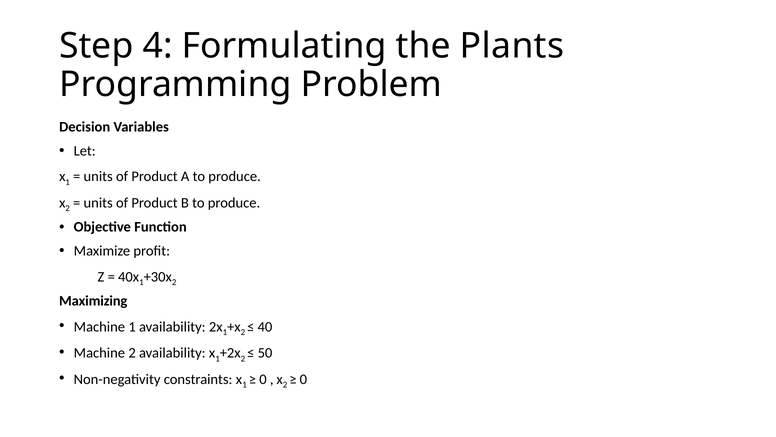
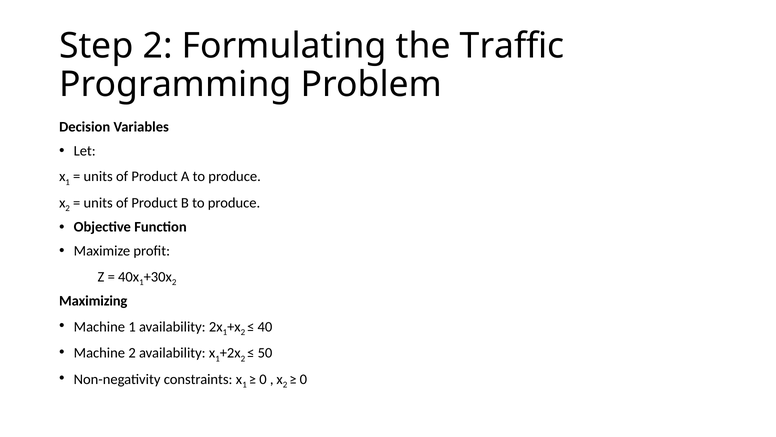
Step 4: 4 -> 2 (158, 46)
Plants: Plants -> Traffic (512, 46)
